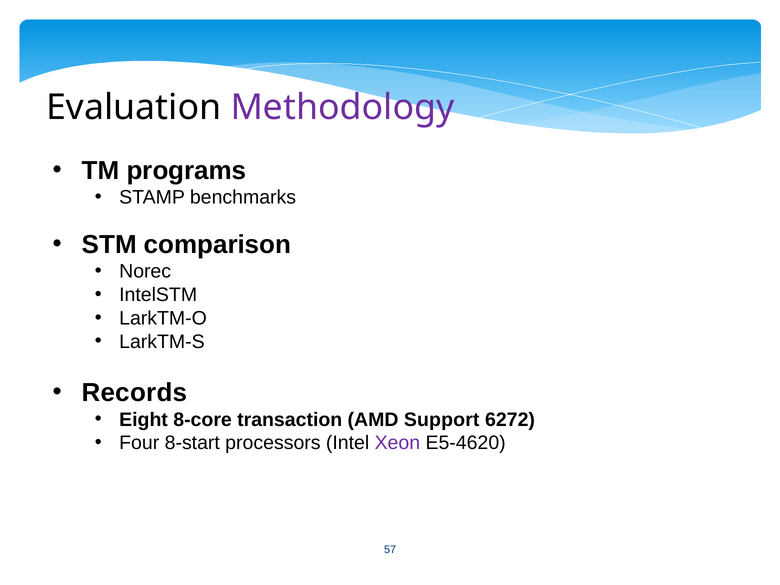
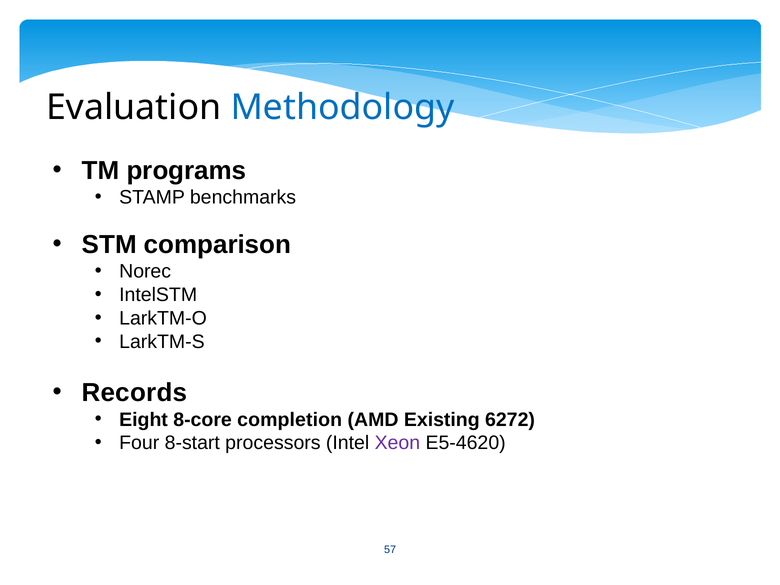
Methodology colour: purple -> blue (342, 108)
transaction: transaction -> completion (290, 420)
Support: Support -> Existing (442, 420)
